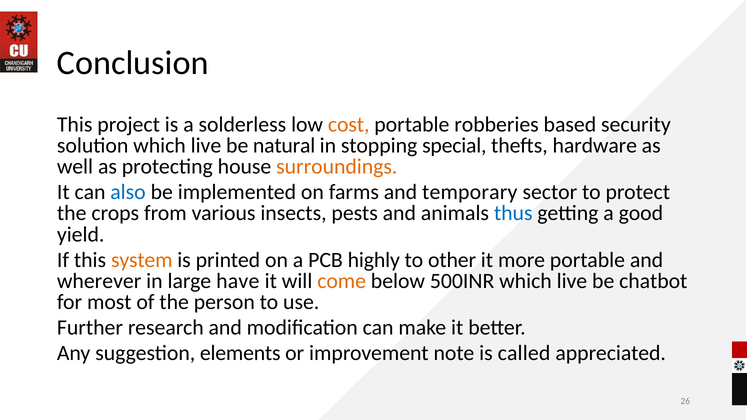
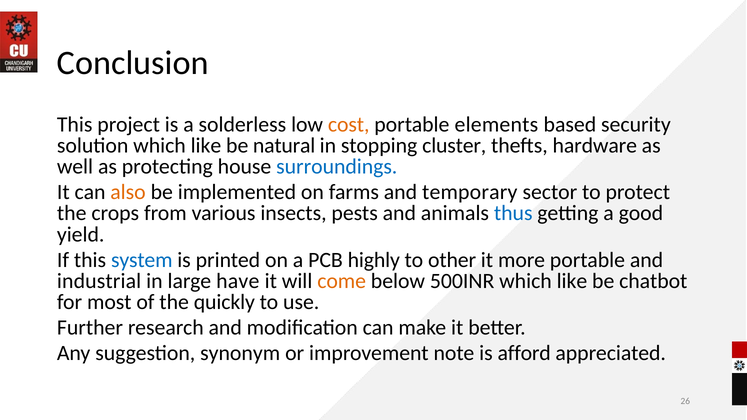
robberies: robberies -> elements (496, 124)
solution which live: live -> like (206, 146)
special: special -> cluster (454, 146)
surroundings colour: orange -> blue (337, 167)
also colour: blue -> orange (128, 192)
system colour: orange -> blue (142, 260)
wherever: wherever -> industrial (99, 281)
500INR which live: live -> like (572, 281)
person: person -> quickly (224, 302)
elements: elements -> synonym (240, 353)
called: called -> afford (524, 353)
